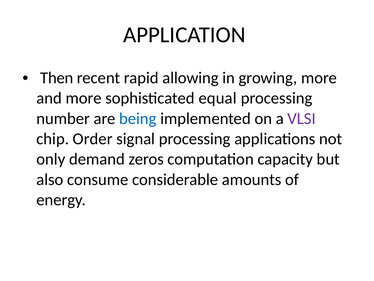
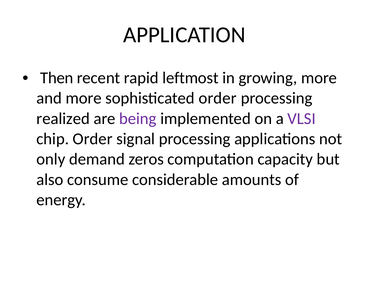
allowing: allowing -> leftmost (191, 78)
sophisticated equal: equal -> order (218, 98)
number: number -> realized (63, 118)
being colour: blue -> purple (138, 118)
